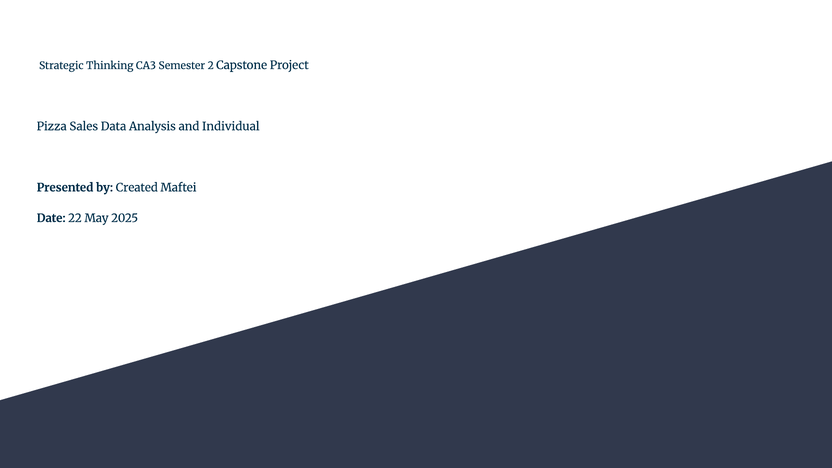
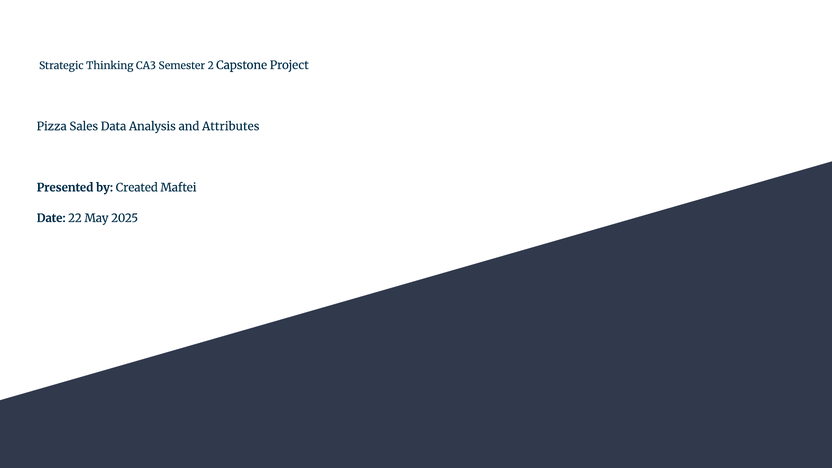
Individual: Individual -> Attributes (231, 126)
